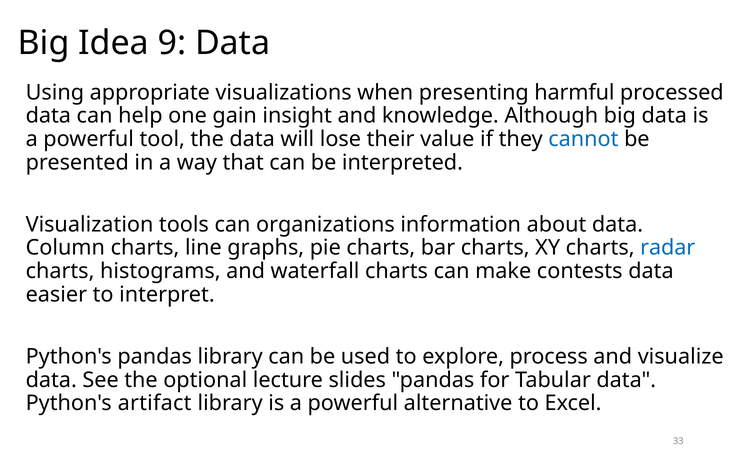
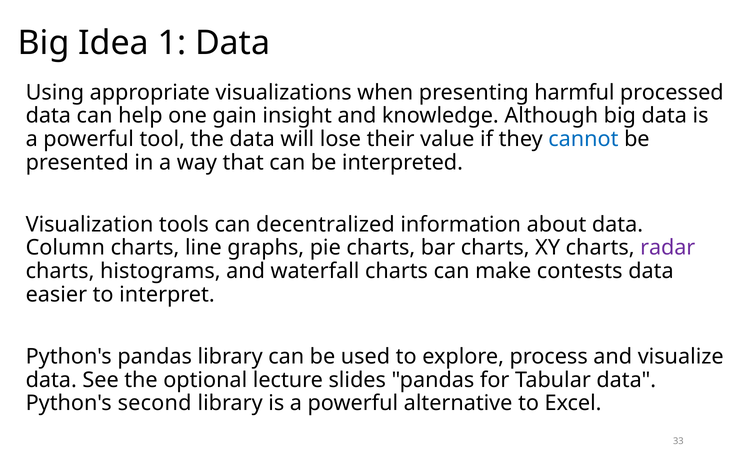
9: 9 -> 1 (172, 43)
organizations: organizations -> decentralized (325, 225)
radar colour: blue -> purple (668, 248)
artifact: artifact -> second (155, 404)
